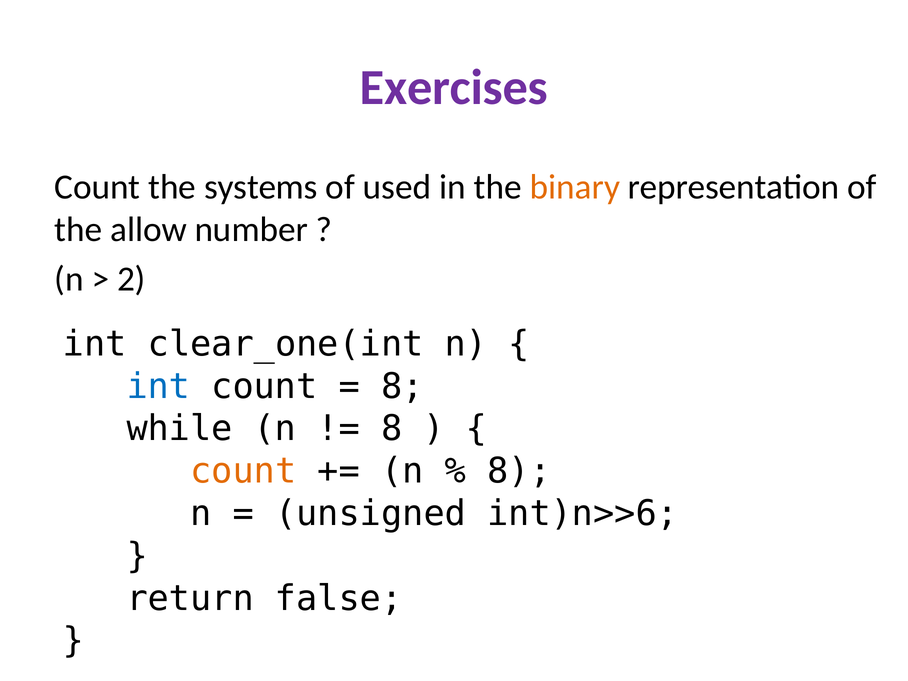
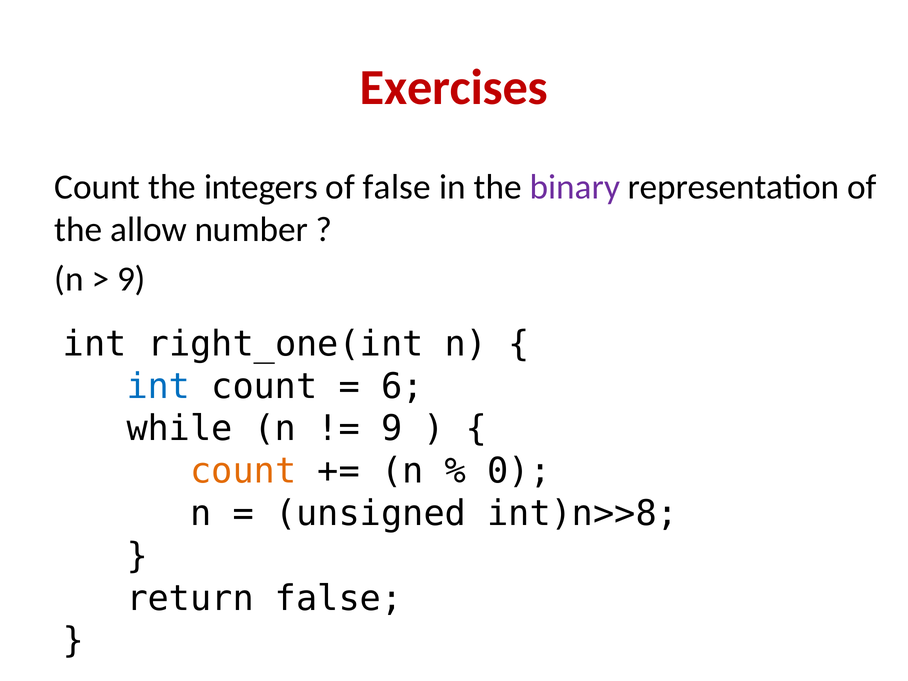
Exercises colour: purple -> red (454, 88)
systems: systems -> integers (261, 187)
of used: used -> false (397, 187)
binary colour: orange -> purple (575, 187)
2: 2 -> 9 (131, 279)
clear_one(int: clear_one(int -> right_one(int (286, 344)
8: 8 -> 6 (402, 386)
8: 8 -> 9 (392, 429)
8: 8 -> 0 (519, 471)
int)n>>6: int)n>>6 -> int)n>>8 (583, 514)
